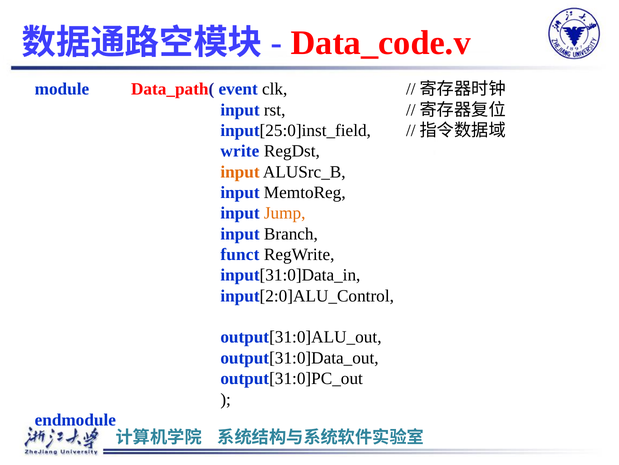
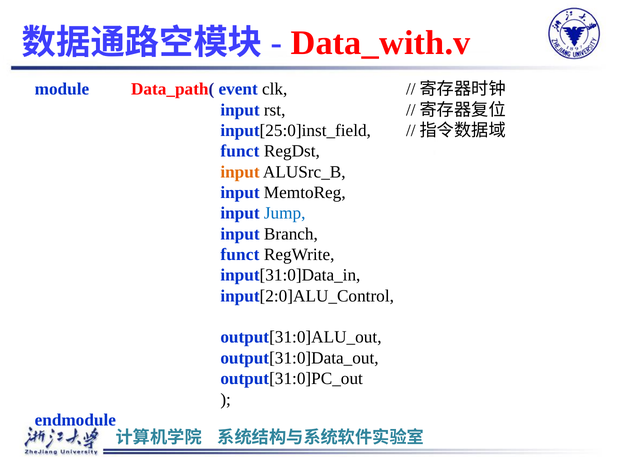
Data_code.v: Data_code.v -> Data_with.v (381, 43)
write: write -> funct (240, 151)
Jump colour: orange -> blue (285, 213)
